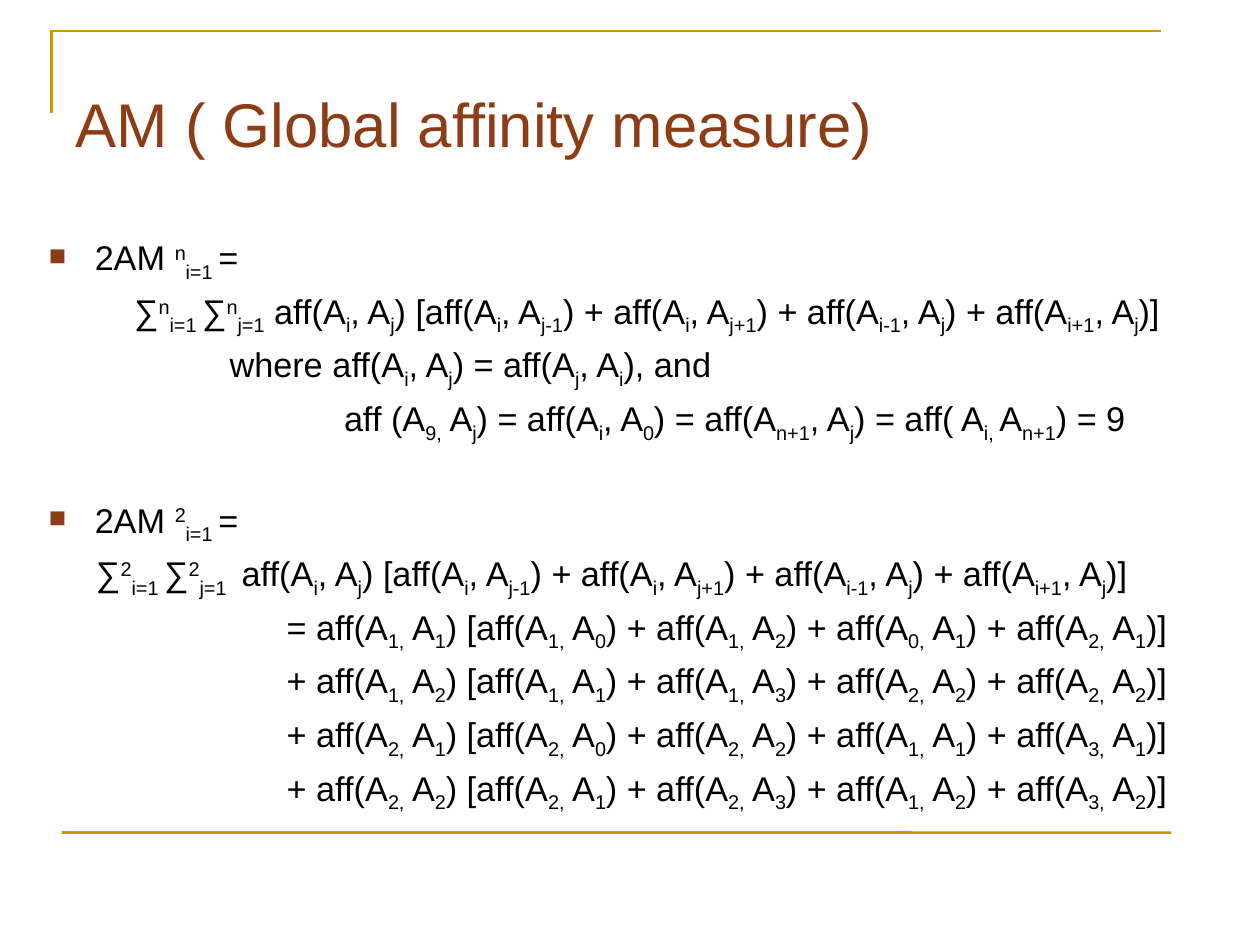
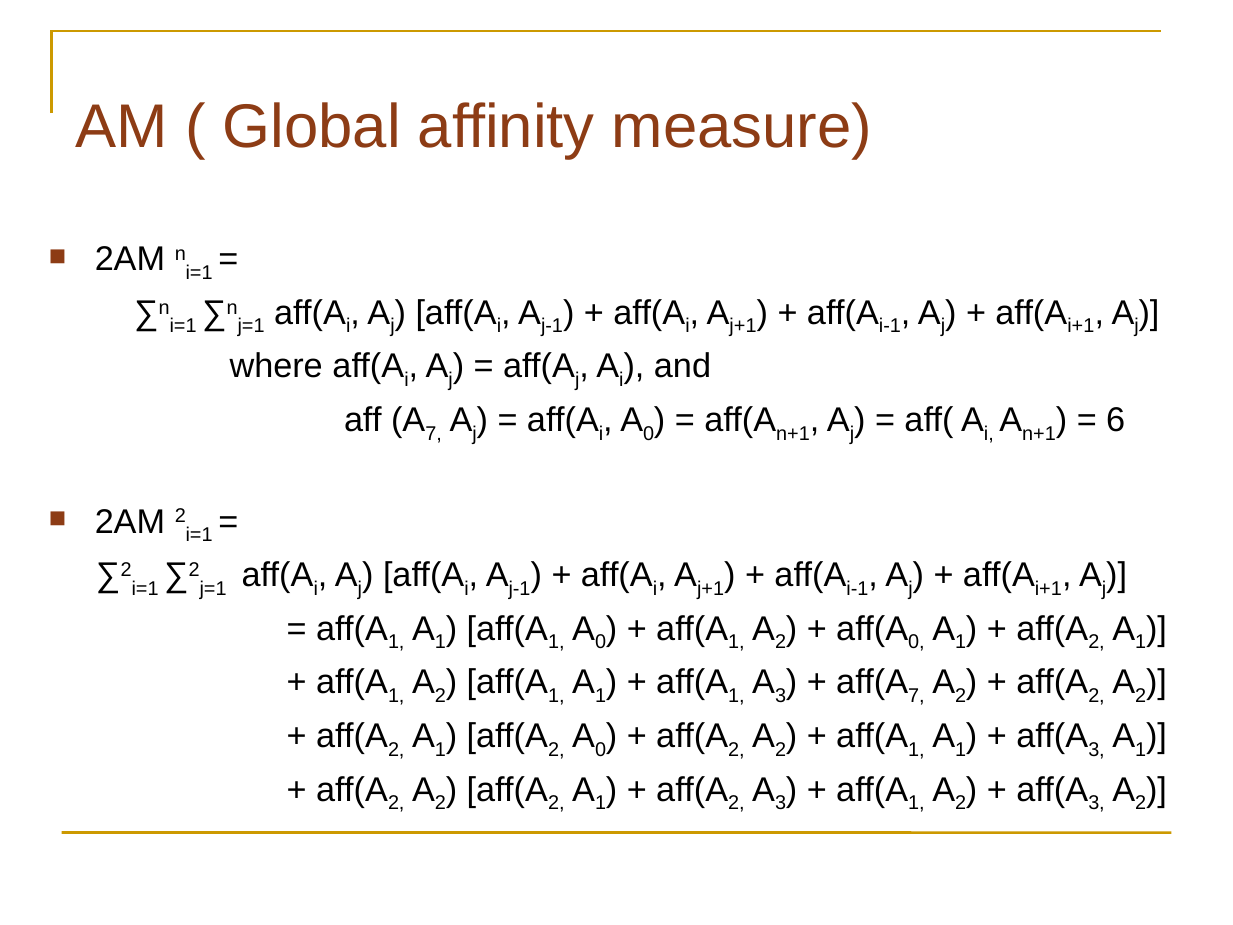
9: 9 -> 7 (434, 433)
9: 9 -> 6 (1116, 420)
2: 2 -> 7 (916, 696)
